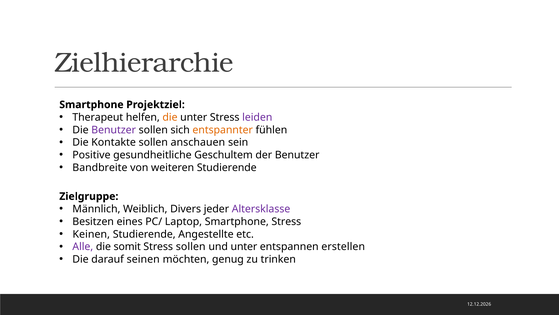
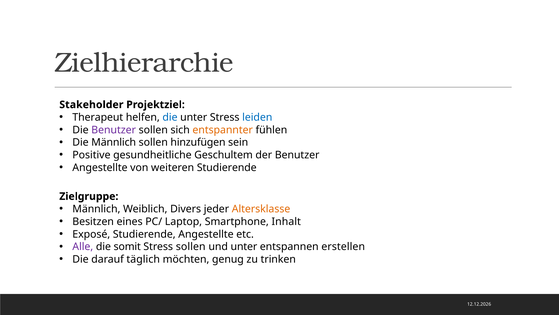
Smartphone: Smartphone -> Stakeholder (91, 105)
die colour: orange -> blue (170, 117)
leiden colour: purple -> blue (257, 117)
Die Kontakte: Kontakte -> Männlich (114, 142)
anschauen: anschauen -> hinzufügen (198, 142)
Bandbreite: Bandbreite -> Angestellte (100, 167)
Altersklasse colour: purple -> orange (261, 209)
Smartphone Stress: Stress -> Inhalt (286, 221)
Keinen: Keinen -> Exposé (91, 234)
seinen: seinen -> täglich (143, 259)
